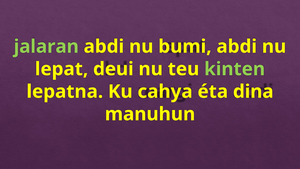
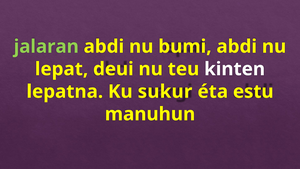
kinten colour: light green -> white (235, 69)
cahya: cahya -> sukur (165, 91)
dina: dina -> estu (253, 91)
